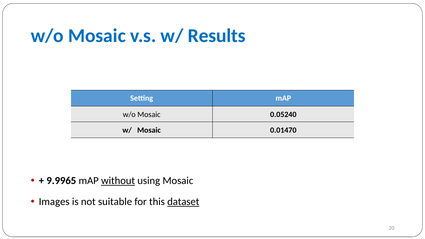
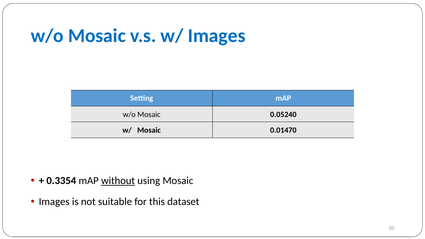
w/ Results: Results -> Images (217, 36)
9.9965: 9.9965 -> 0.3354 (61, 181)
dataset underline: present -> none (183, 202)
